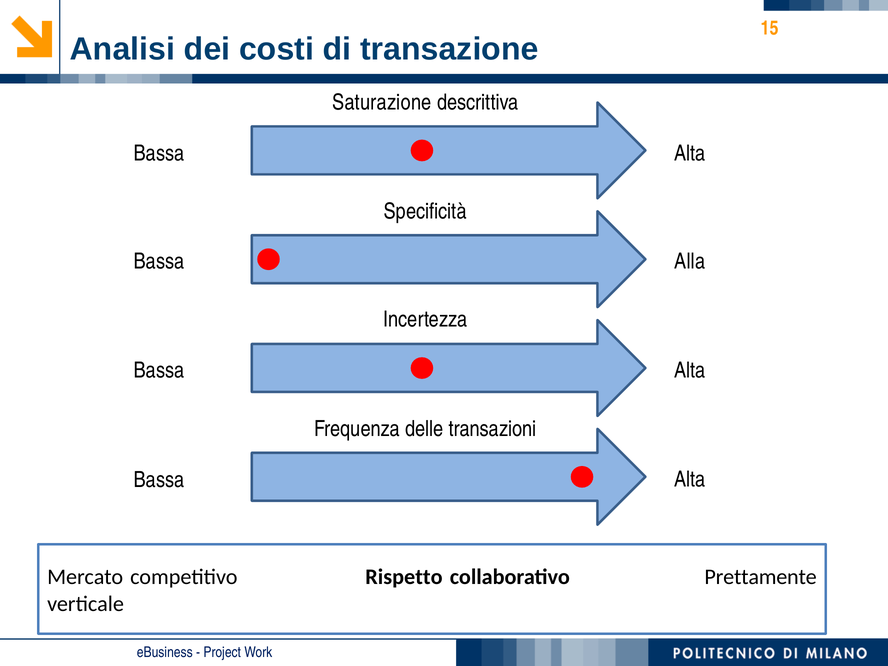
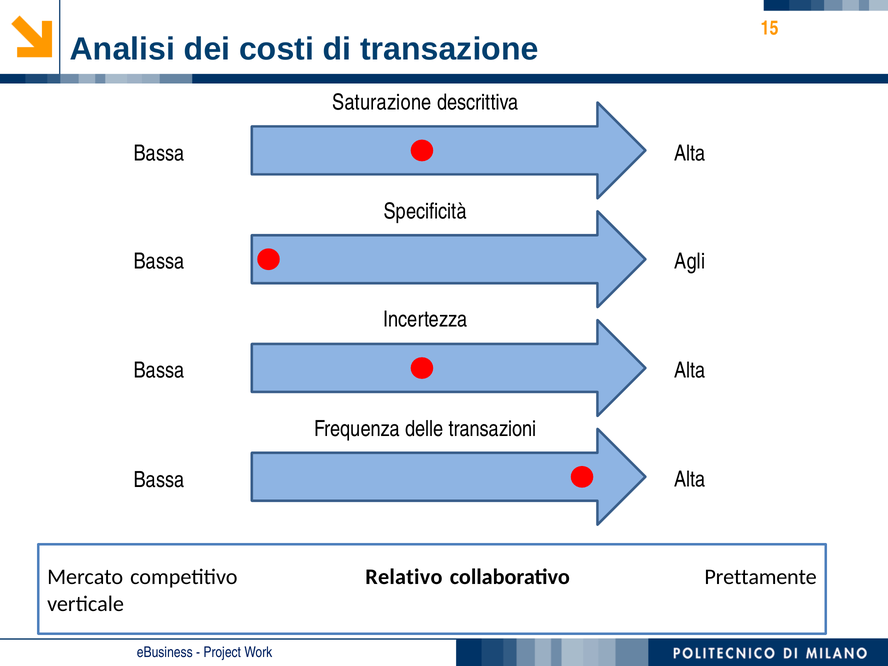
Alla: Alla -> Agli (690, 262)
Rispetto: Rispetto -> Relativo (404, 577)
